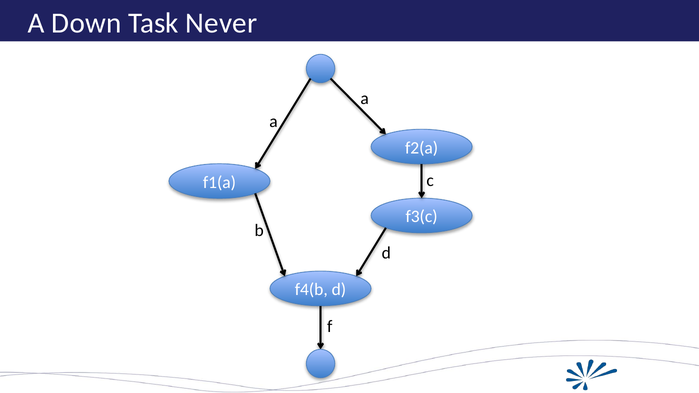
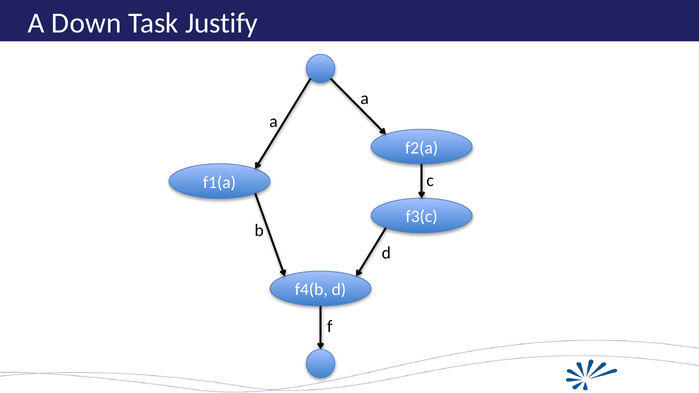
Never: Never -> Justify (222, 23)
